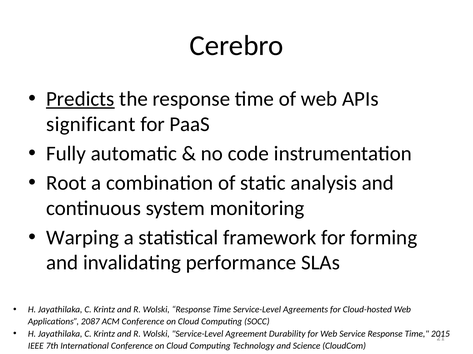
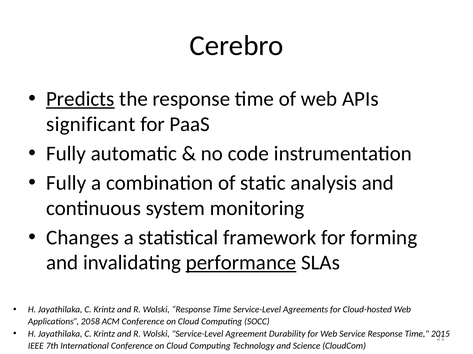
Root: Root -> Fully (66, 183)
Warping: Warping -> Changes (83, 238)
performance underline: none -> present (241, 263)
2087: 2087 -> 2058 (90, 322)
